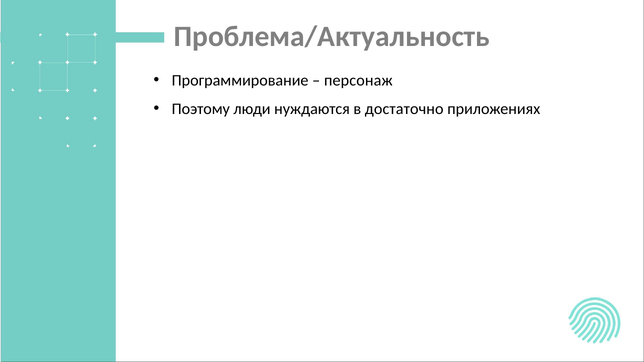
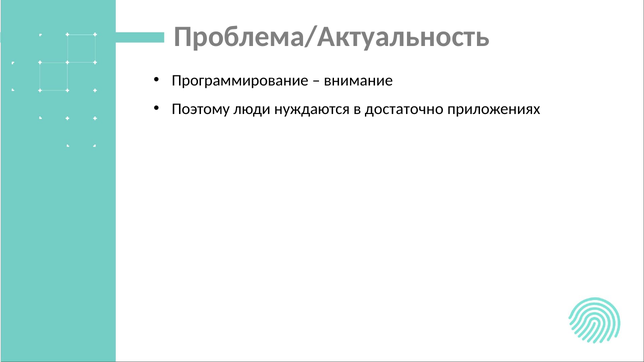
персонаж: персонаж -> внимание (358, 81)
